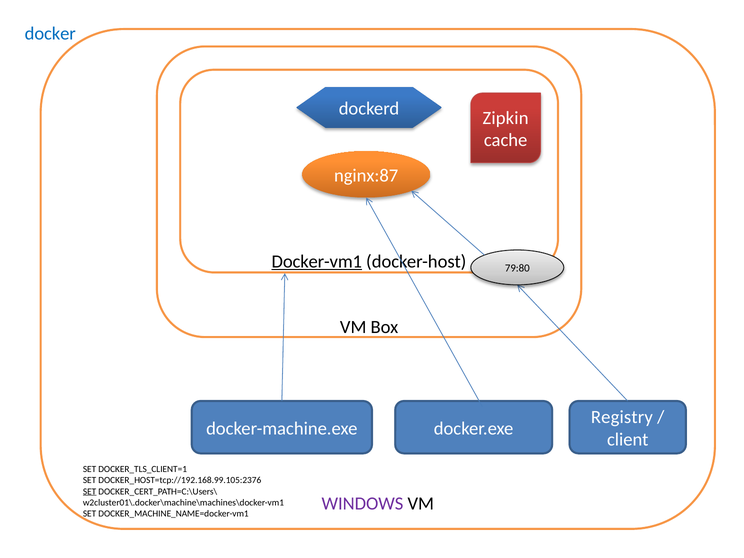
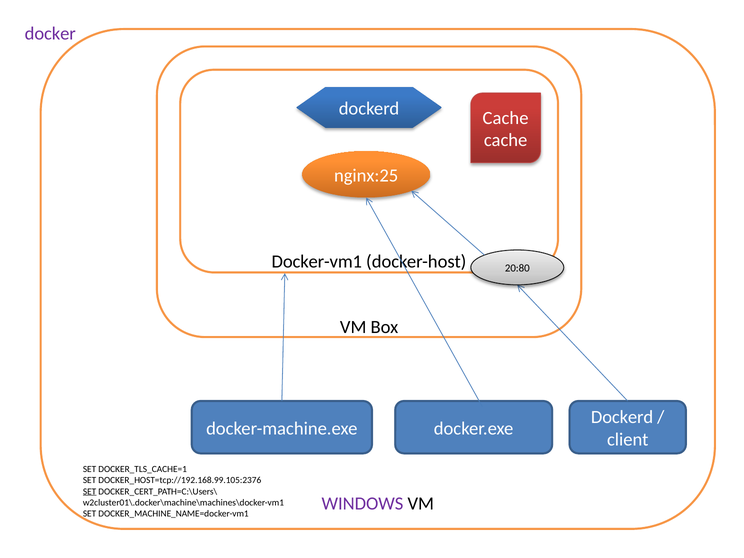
docker colour: blue -> purple (50, 34)
Zipkin: Zipkin -> Cache (506, 118)
nginx:87: nginx:87 -> nginx:25 (366, 176)
Docker-vm1 underline: present -> none (317, 262)
79:80: 79:80 -> 20:80 (517, 268)
Registry: Registry -> Dockerd (622, 417)
DOCKER_TLS_CLIENT=1: DOCKER_TLS_CLIENT=1 -> DOCKER_TLS_CACHE=1 (143, 469)
